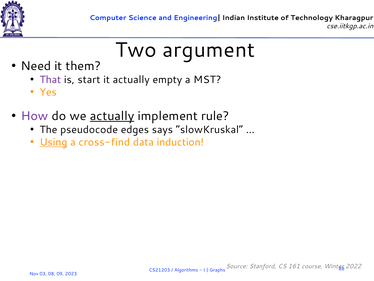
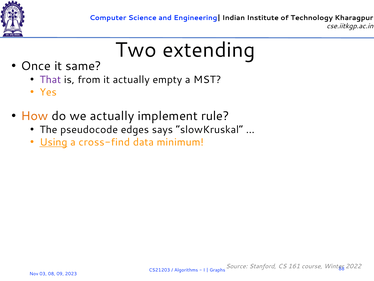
argument: argument -> extending (209, 50)
Need: Need -> Once (36, 66)
them: them -> same (83, 66)
start: start -> from (89, 80)
How colour: purple -> orange (35, 116)
actually underline: present -> none (112, 116)
induction: induction -> minimum (180, 142)
